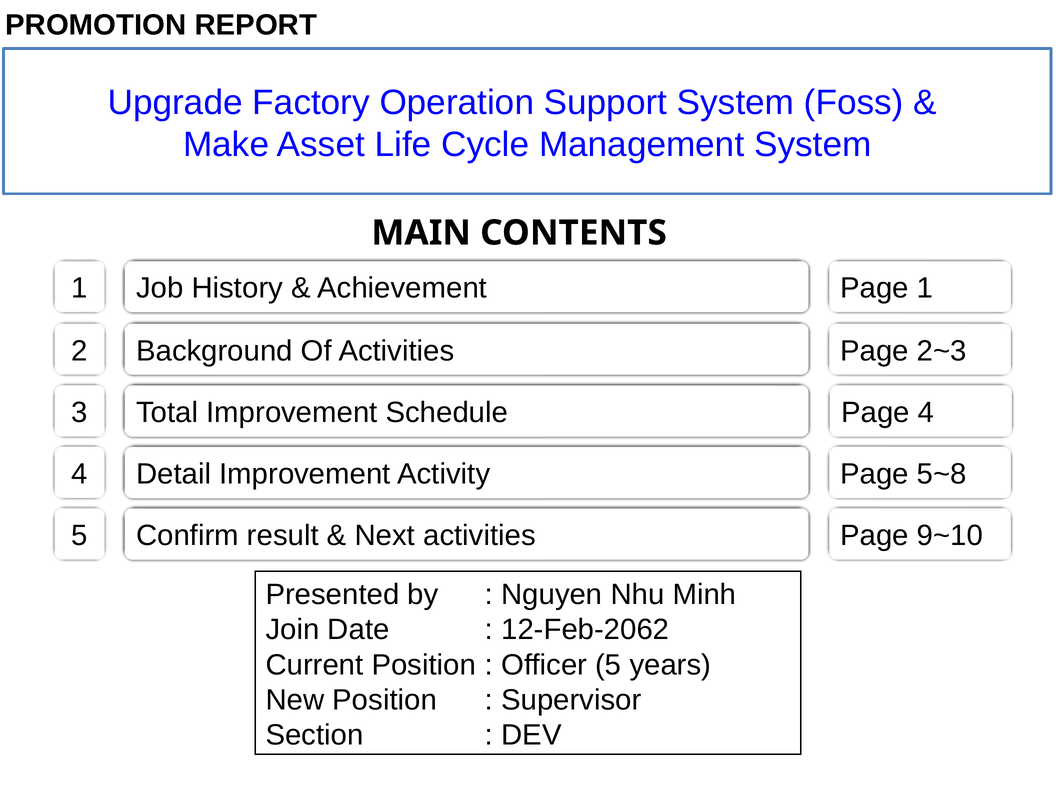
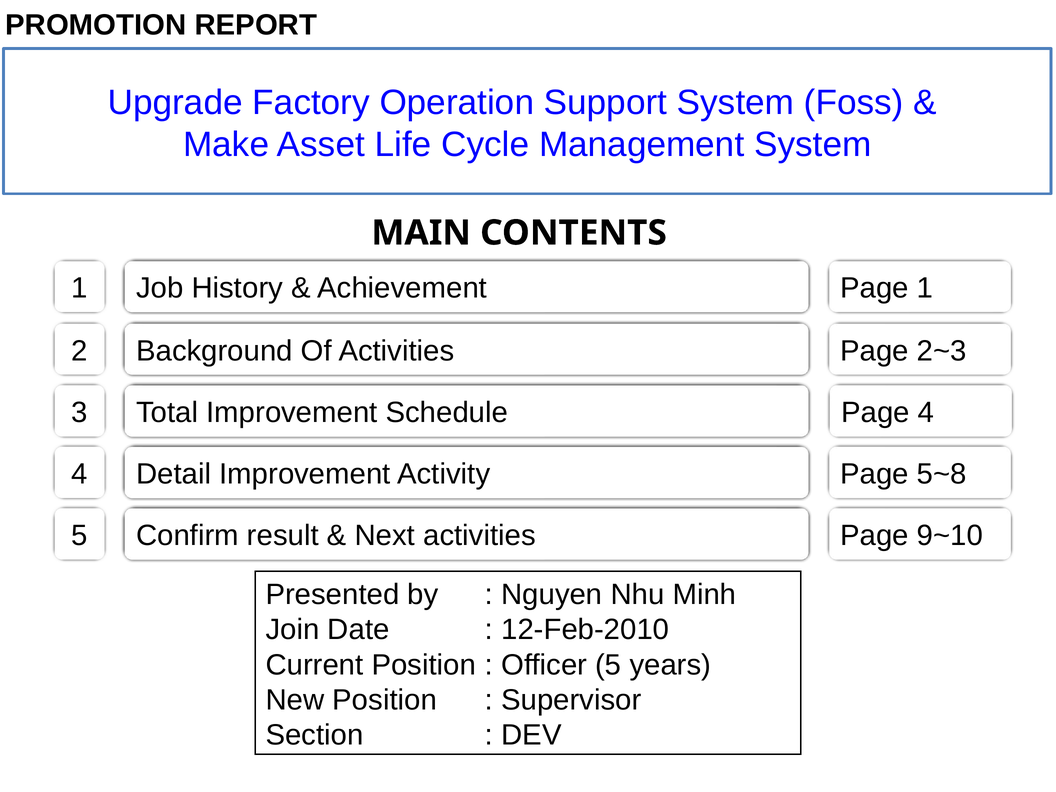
12-Feb-2062: 12-Feb-2062 -> 12-Feb-2010 (585, 630)
